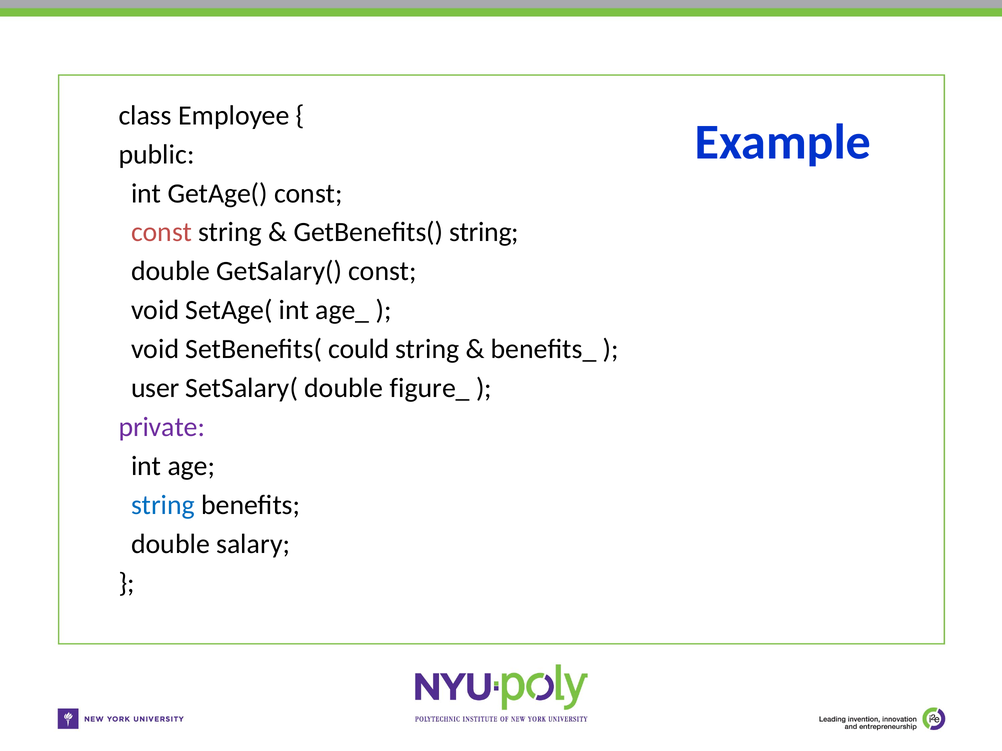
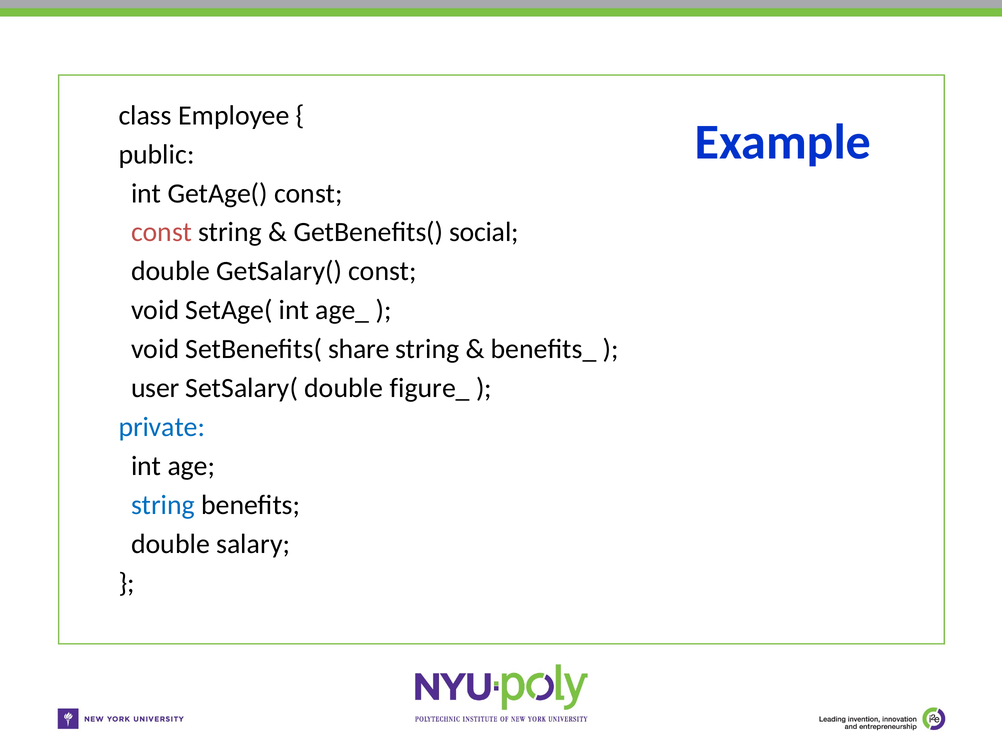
GetBenefits( string: string -> social (484, 232)
could: could -> share (359, 349)
private colour: purple -> blue (162, 427)
